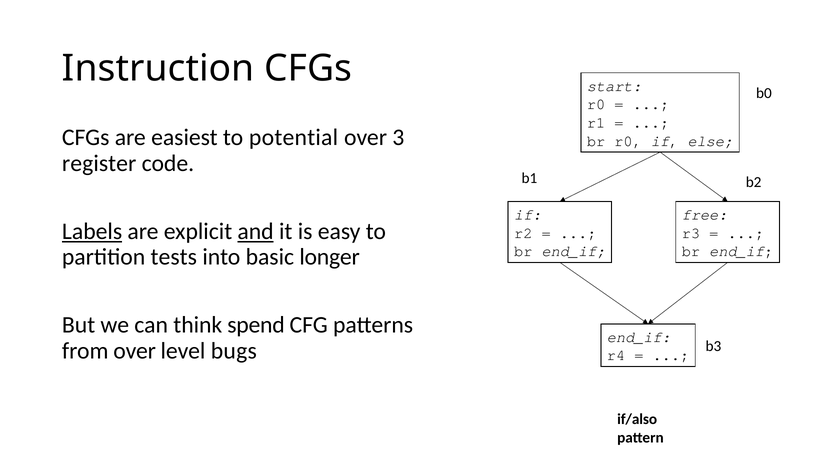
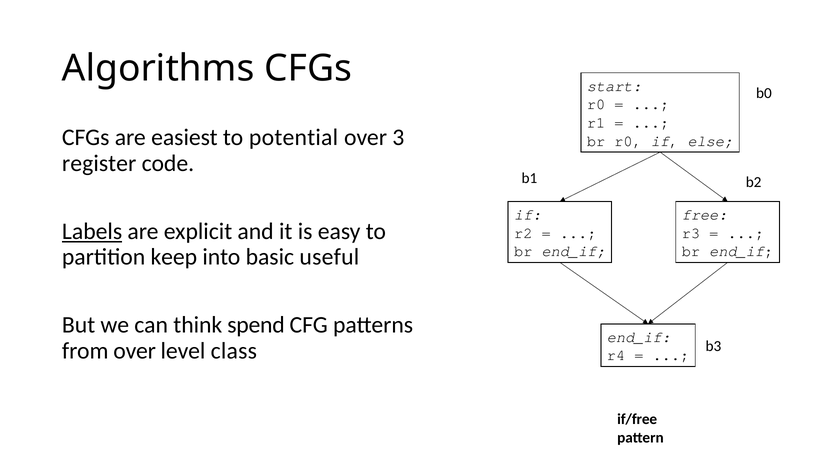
Instruction: Instruction -> Algorithms (158, 68)
and underline: present -> none (256, 231)
tests: tests -> keep (174, 257)
longer: longer -> useful (329, 257)
bugs: bugs -> class (234, 350)
if/also: if/also -> if/free (637, 419)
